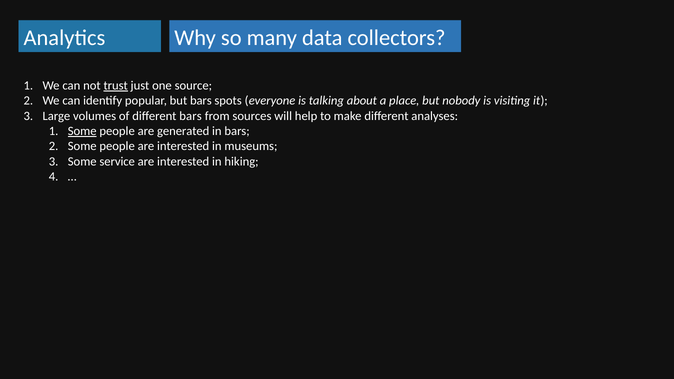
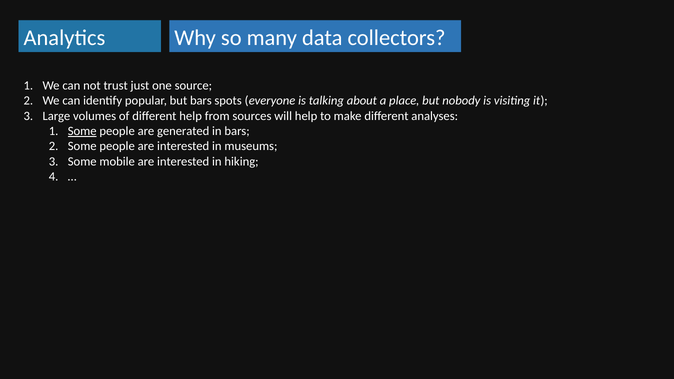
trust underline: present -> none (116, 86)
different bars: bars -> help (191, 116)
service: service -> mobile (117, 161)
